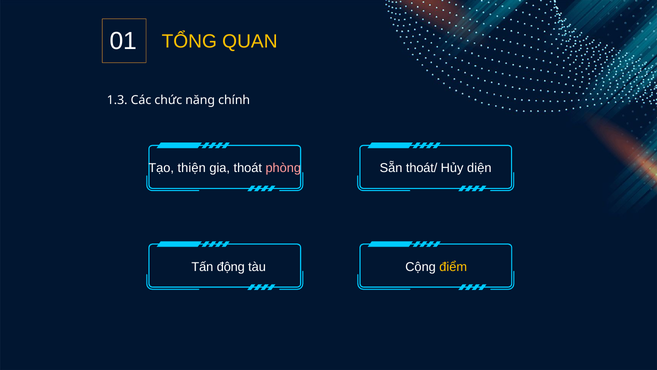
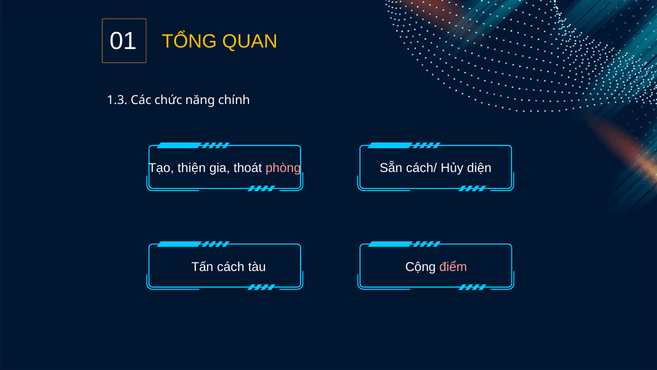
thoát/: thoát/ -> cách/ (422, 168)
động: động -> cách (231, 267)
điểm colour: yellow -> pink (453, 267)
